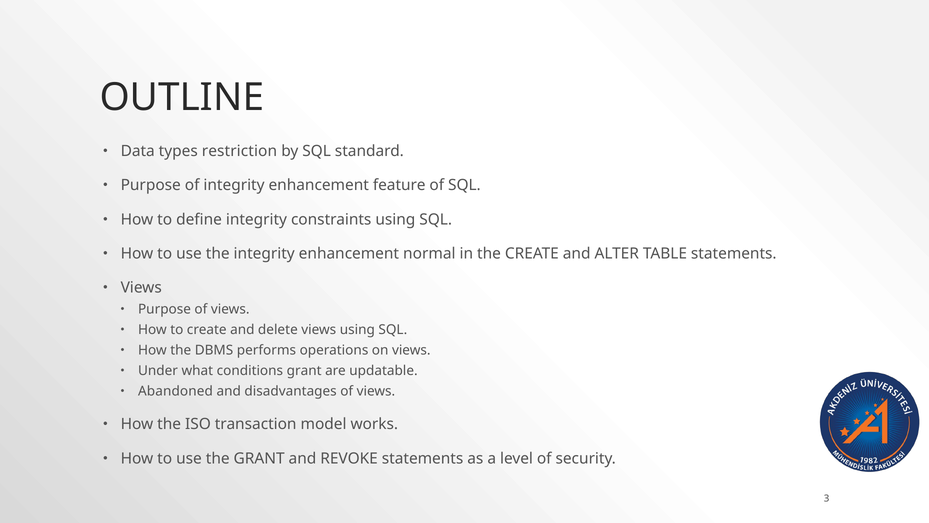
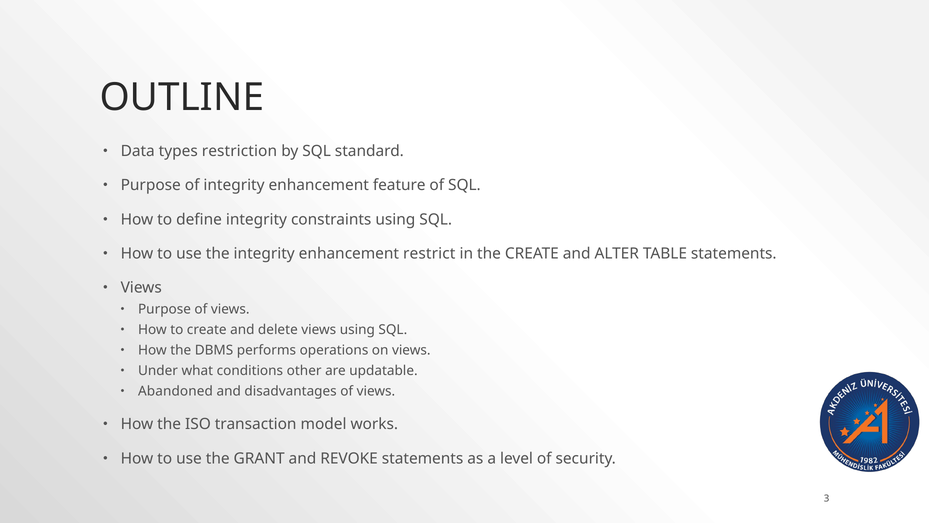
normal: normal -> restrict (429, 254)
conditions grant: grant -> other (304, 371)
